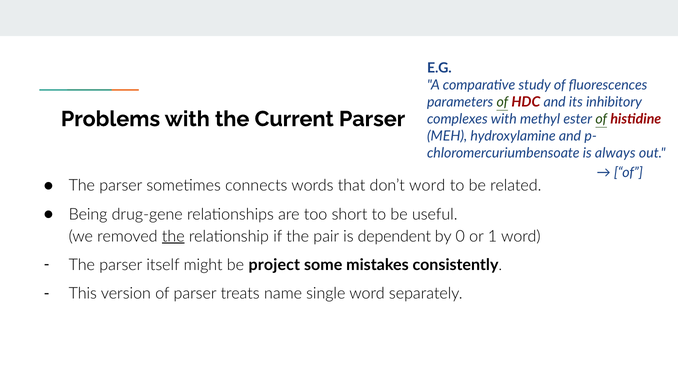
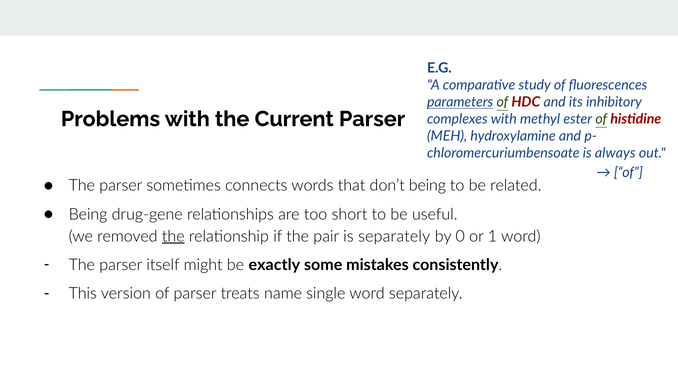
parameters underline: none -> present (460, 102)
don’t word: word -> being (427, 186)
is dependent: dependent -> separately (394, 236)
project: project -> exactly (274, 265)
